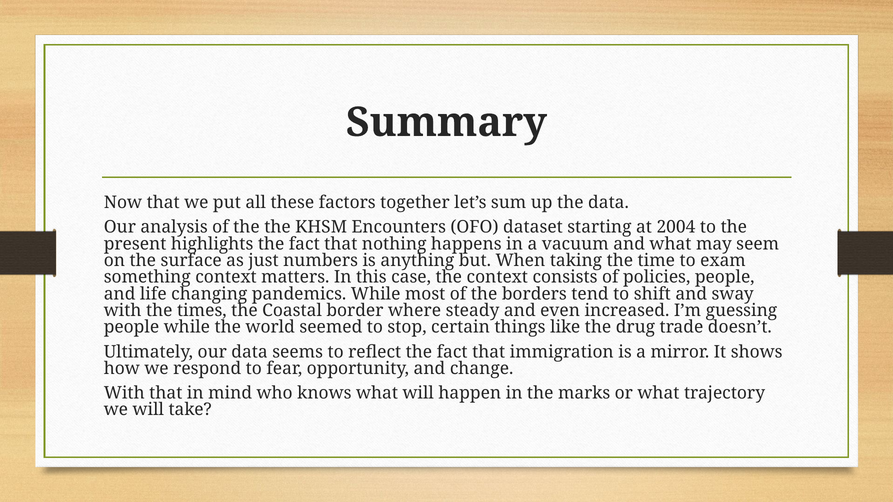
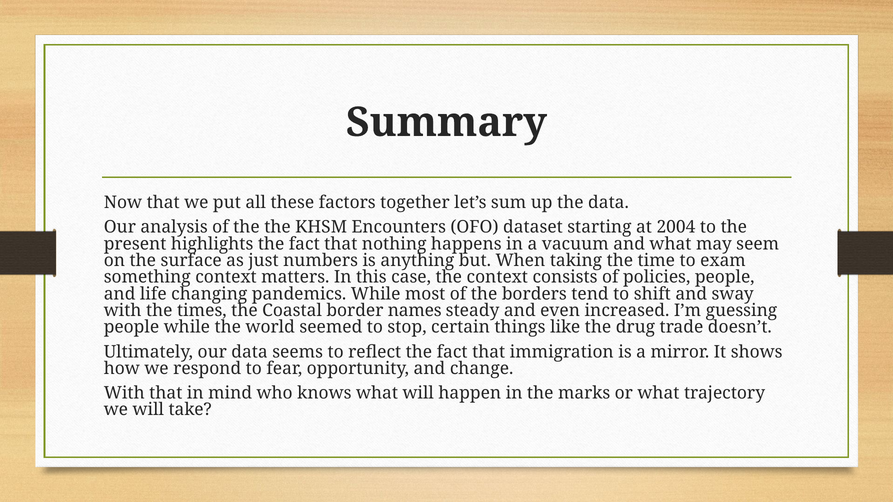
where: where -> names (415, 311)
